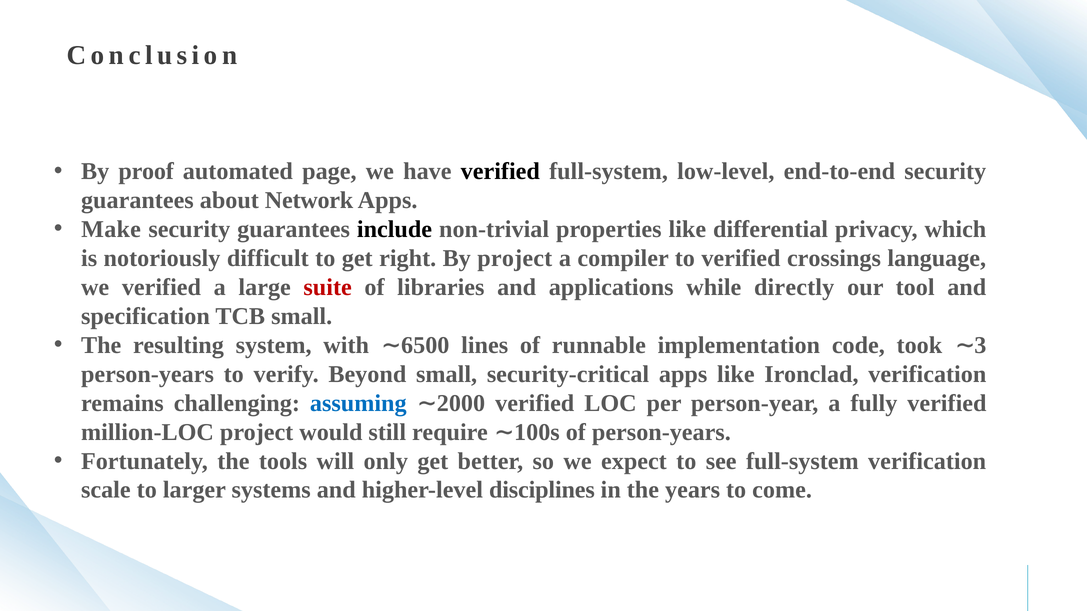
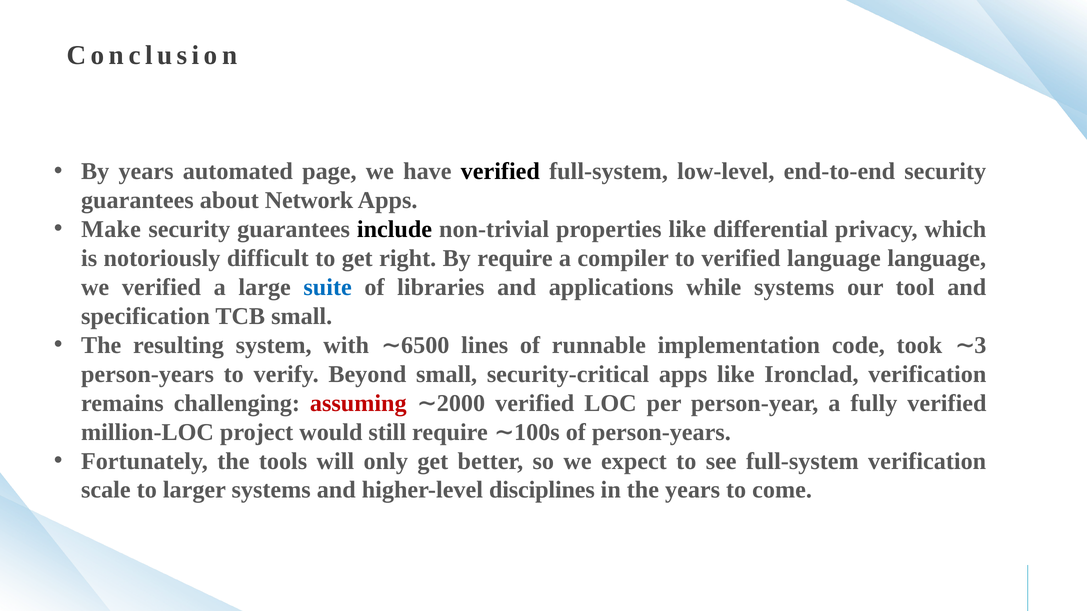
By proof: proof -> years (146, 171)
By project: project -> require (515, 258)
verified crossings: crossings -> language (834, 258)
suite colour: red -> blue (328, 287)
while directly: directly -> systems (794, 287)
assuming colour: blue -> red (358, 403)
